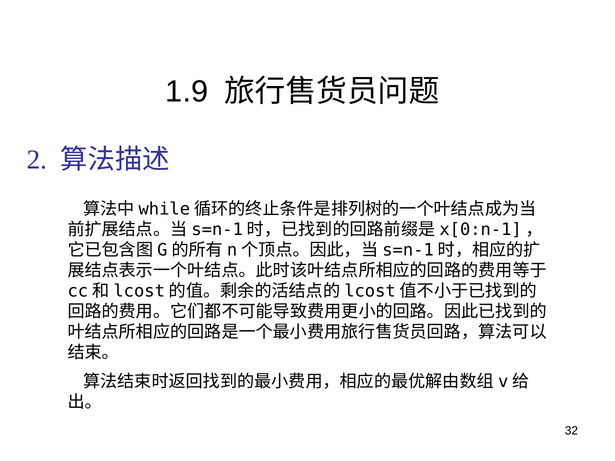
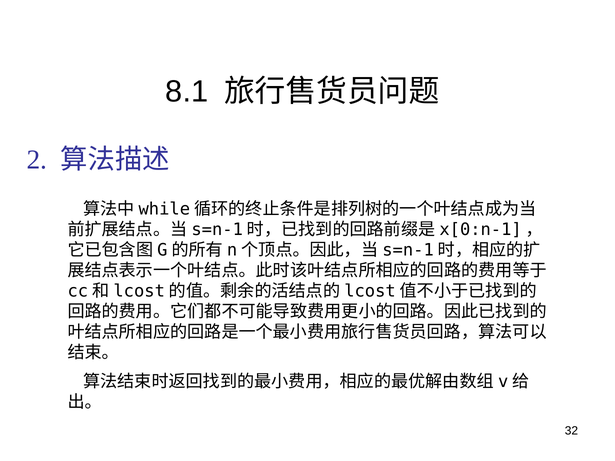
1.9: 1.9 -> 8.1 (187, 92)
